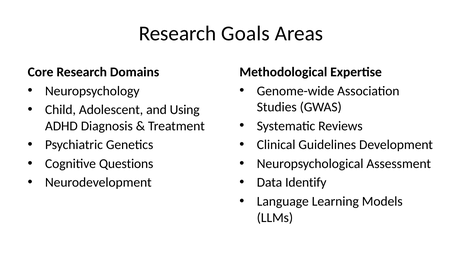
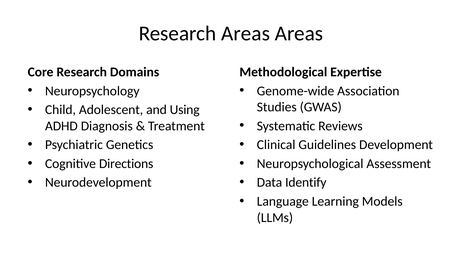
Research Goals: Goals -> Areas (246, 34)
Questions: Questions -> Directions (126, 164)
